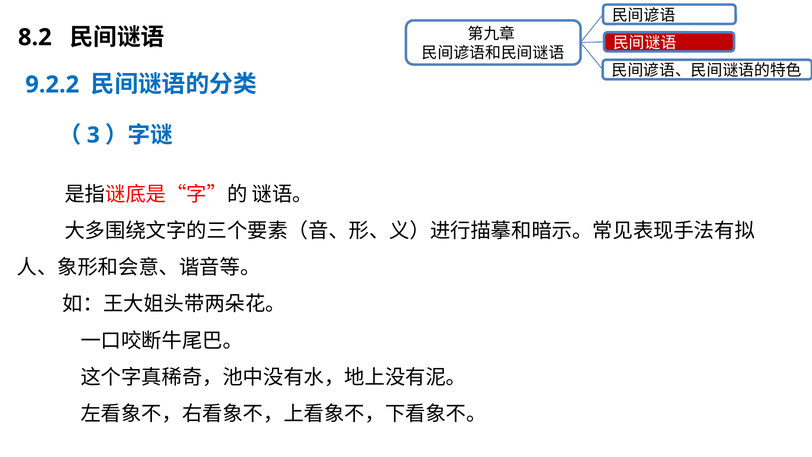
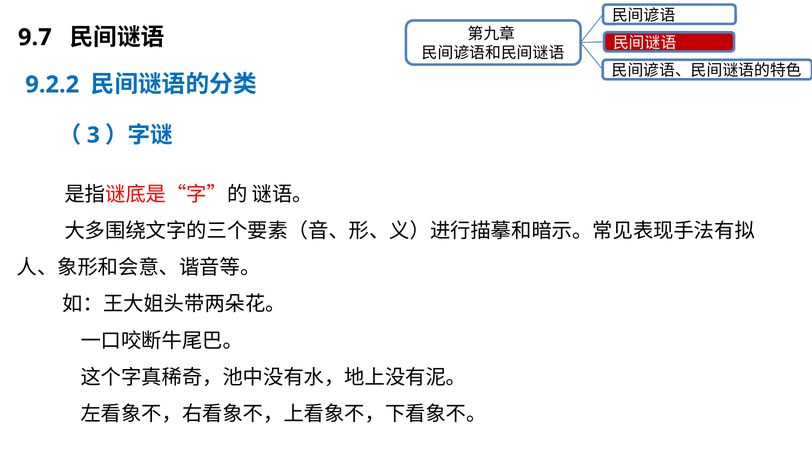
8.2: 8.2 -> 9.7 (35, 37)
